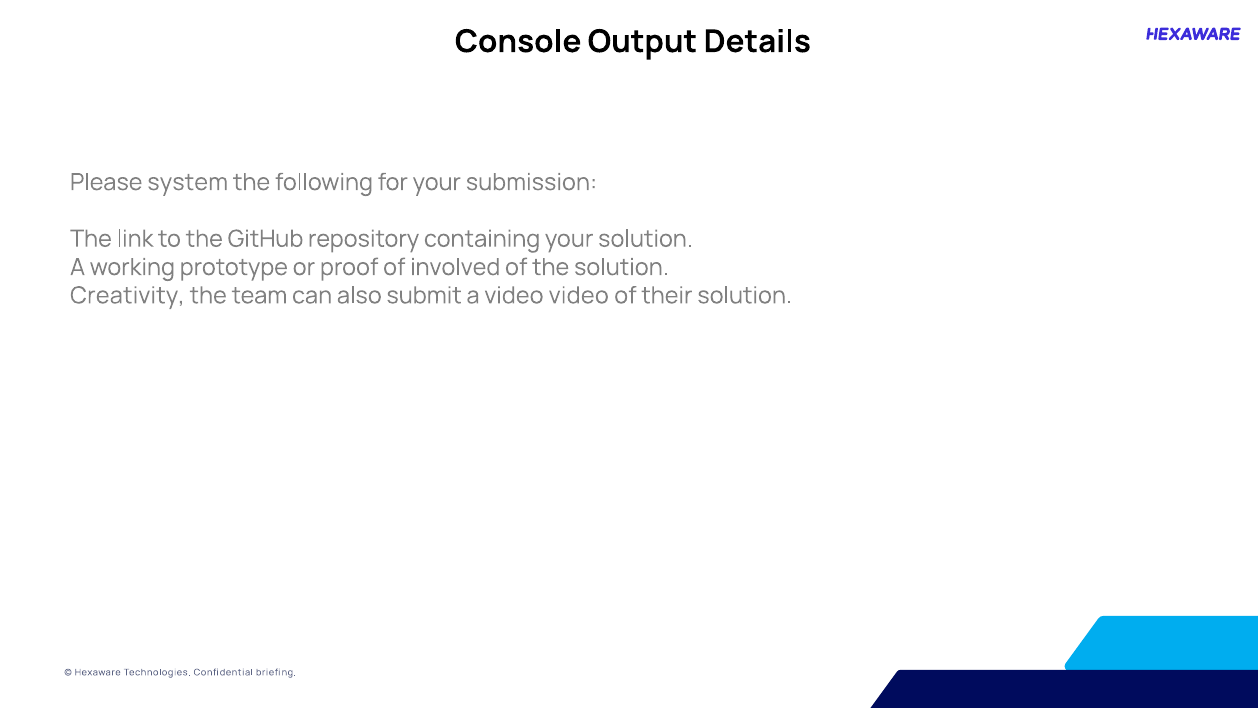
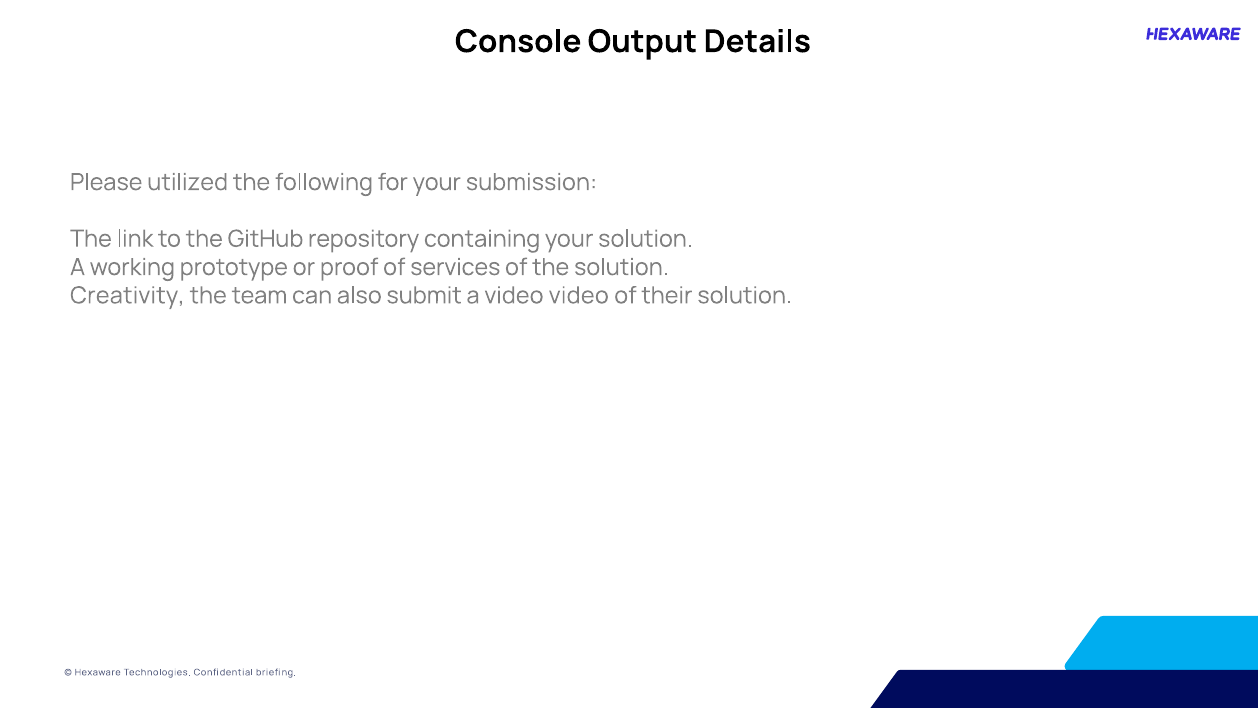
system: system -> utilized (188, 182)
involved: involved -> services (455, 267)
